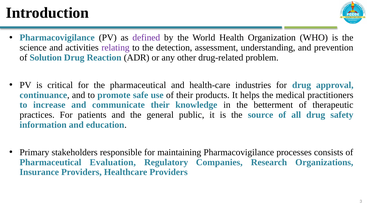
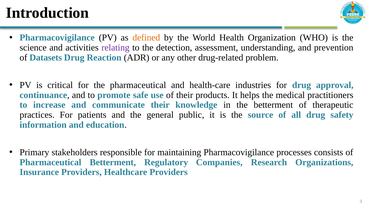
defined colour: purple -> orange (146, 38)
Solution: Solution -> Datasets (46, 58)
Pharmaceutical Evaluation: Evaluation -> Betterment (113, 162)
